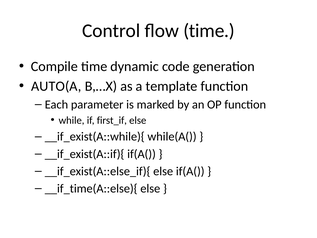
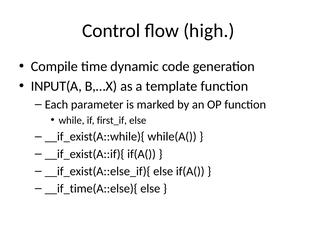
flow time: time -> high (209, 31)
AUTO(A: AUTO(A -> INPUT(A (56, 86)
